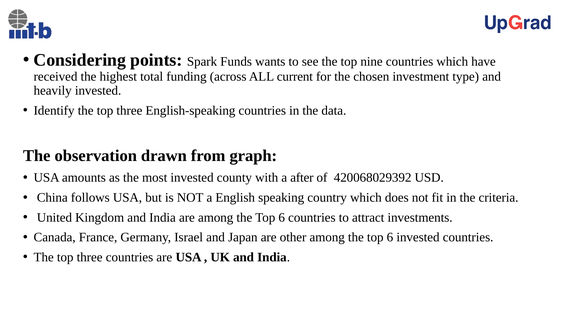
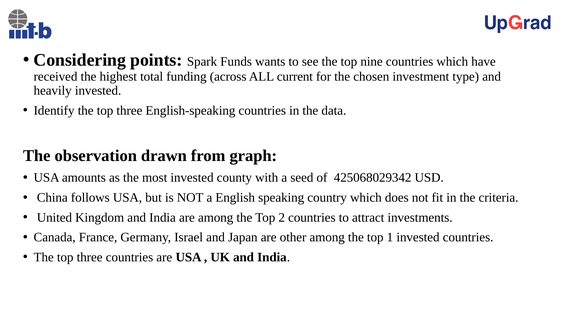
after: after -> seed (302, 178)
420068029392: 420068029392 -> 425068029342 (373, 178)
6: 6 -> 2 (282, 218)
6: 6 -> 1 (390, 238)
